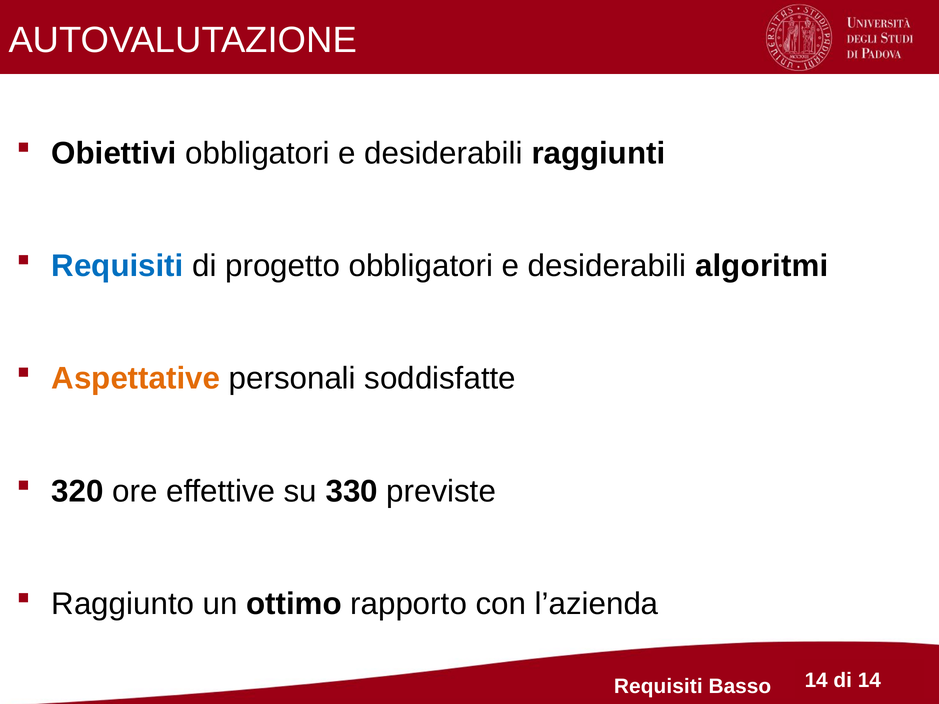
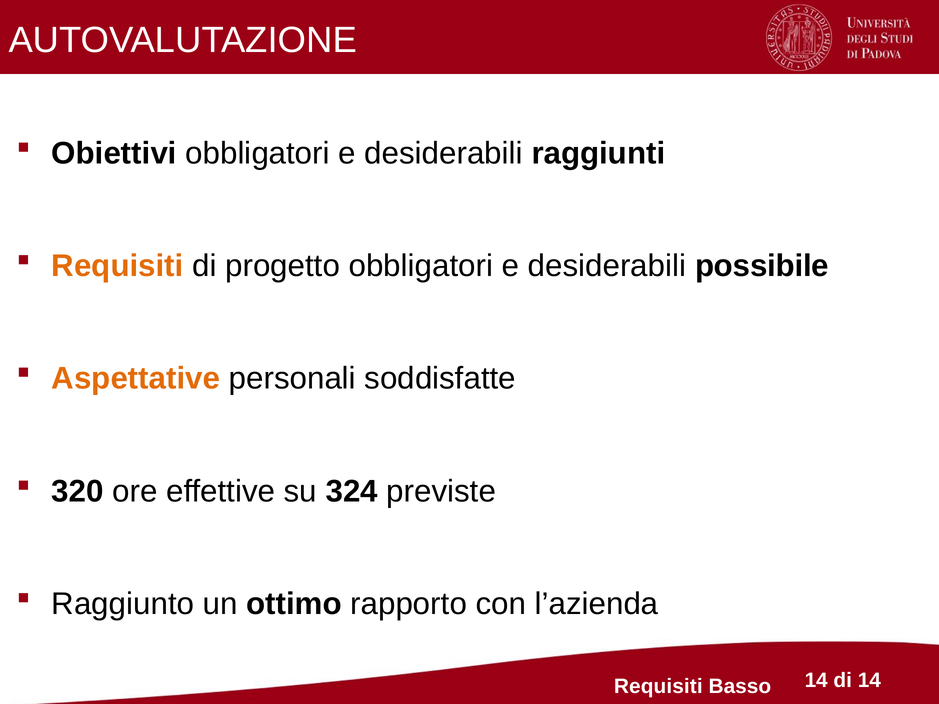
Requisiti colour: blue -> orange (117, 266)
algoritmi: algoritmi -> possibile (762, 266)
330: 330 -> 324 (352, 491)
